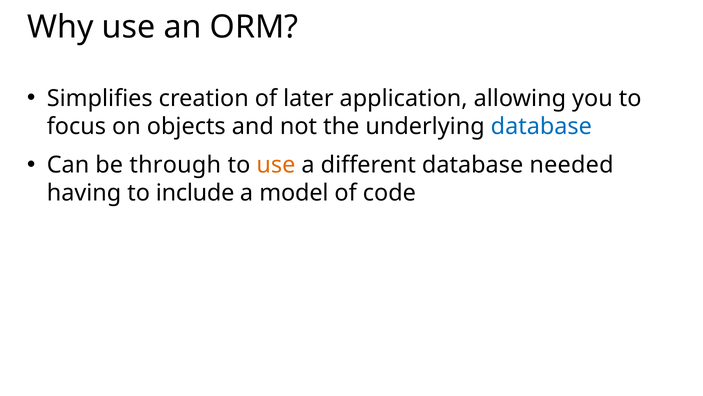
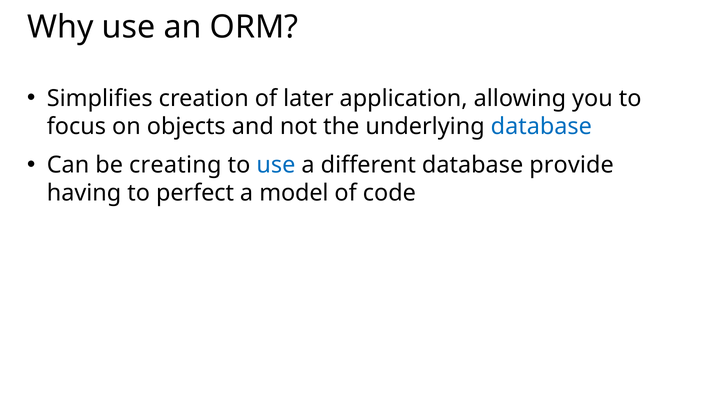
through: through -> creating (175, 165)
use colour: orange -> blue (276, 165)
needed: needed -> provide (572, 165)
include: include -> perfect (195, 193)
